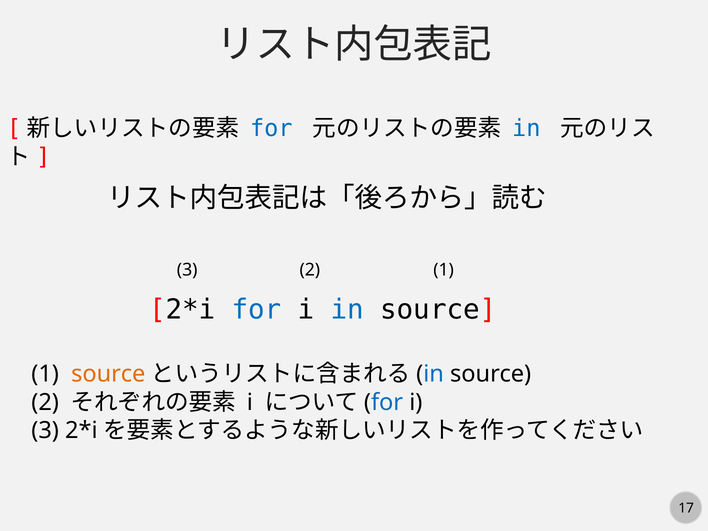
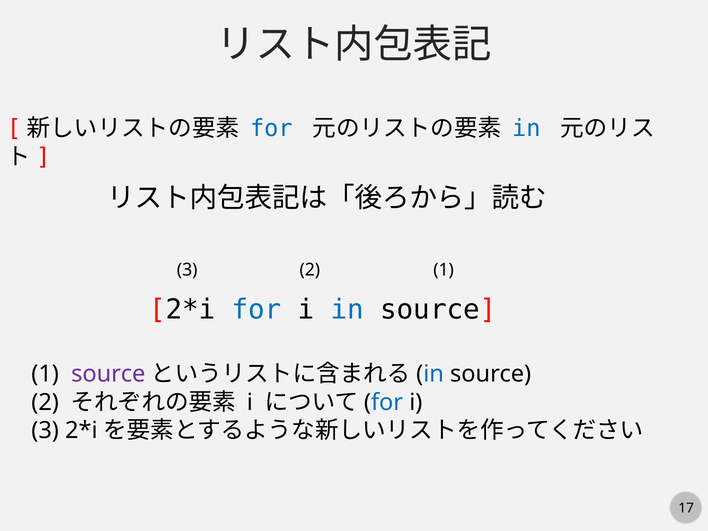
source colour: orange -> purple (108, 374)
